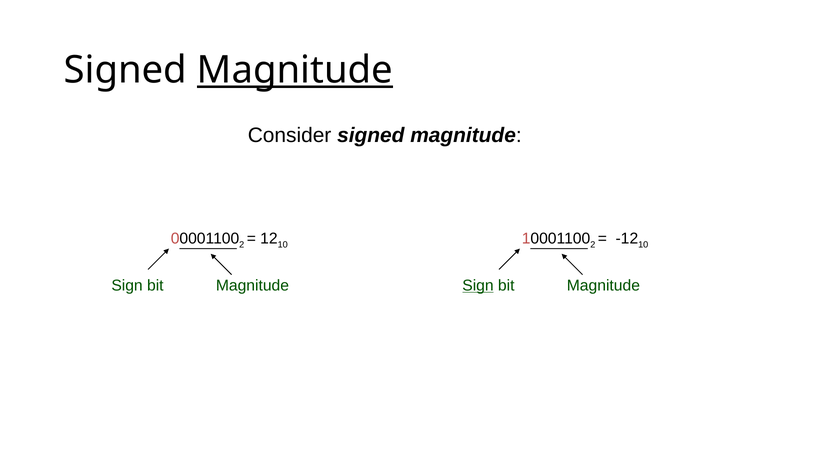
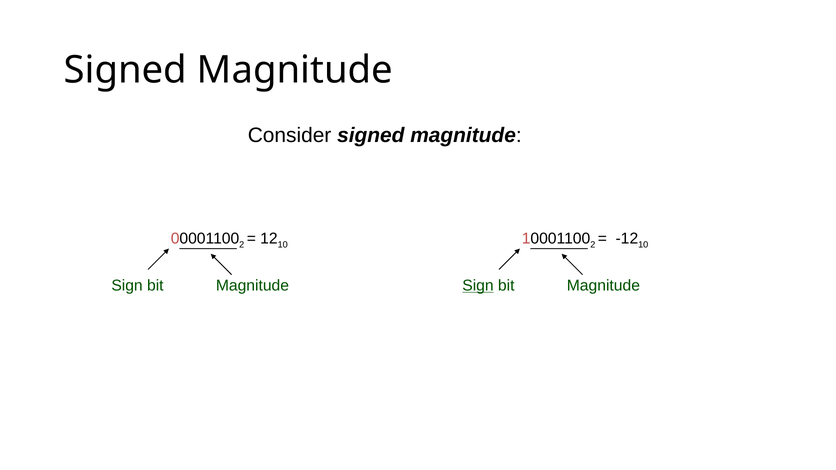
Magnitude underline: present -> none (295, 70)
